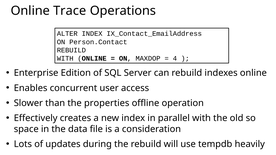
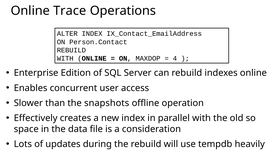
properties: properties -> snapshots (107, 103)
